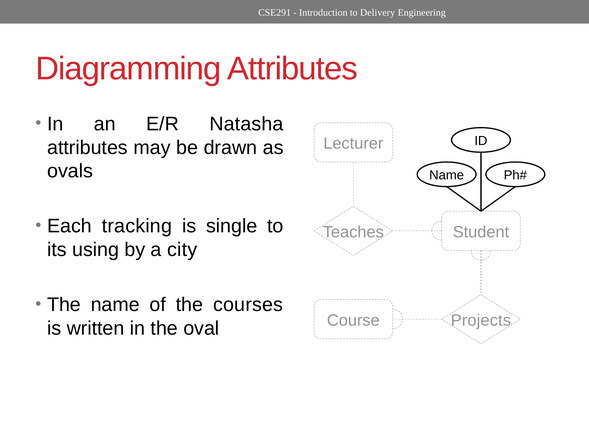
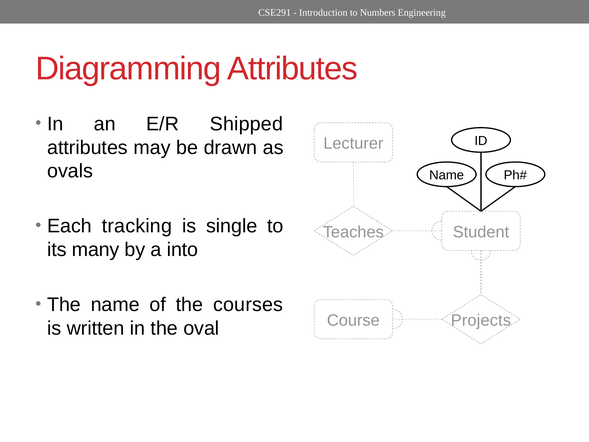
Delivery: Delivery -> Numbers (378, 12)
Natasha: Natasha -> Shipped (246, 124)
using: using -> many (96, 250)
city: city -> into (182, 250)
